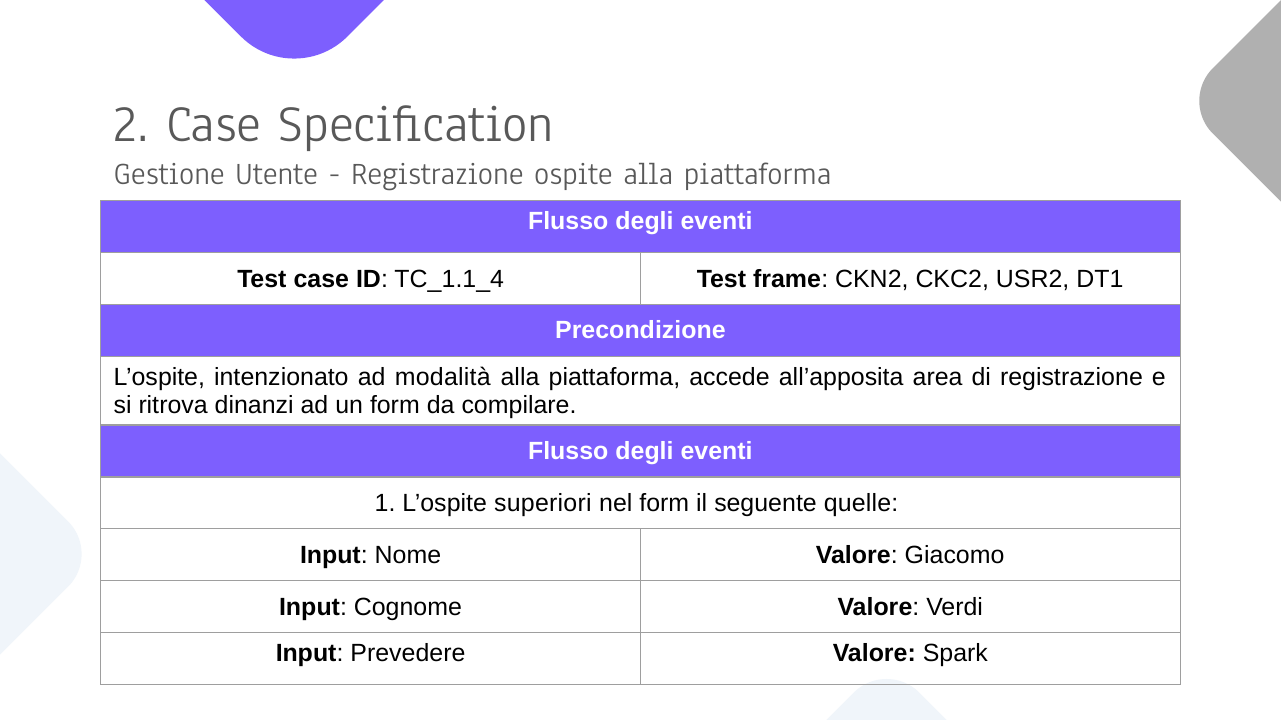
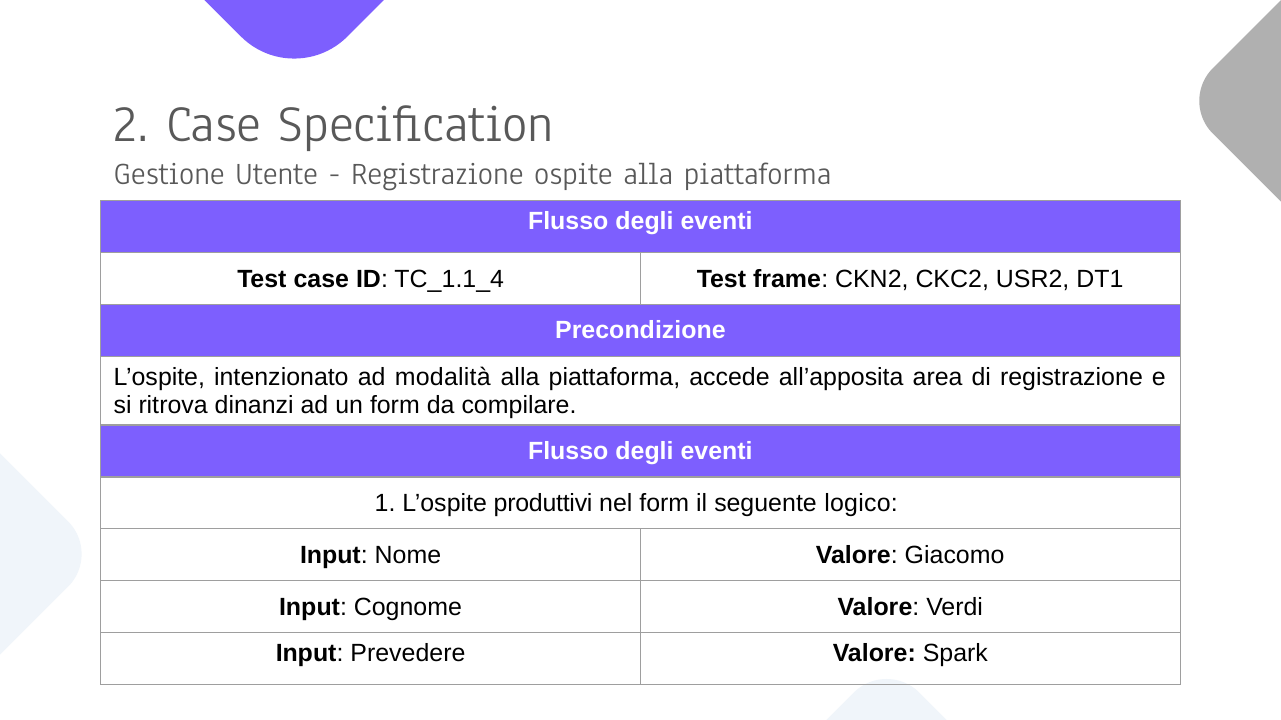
superiori: superiori -> produttivi (543, 504)
quelle: quelle -> logico (861, 504)
